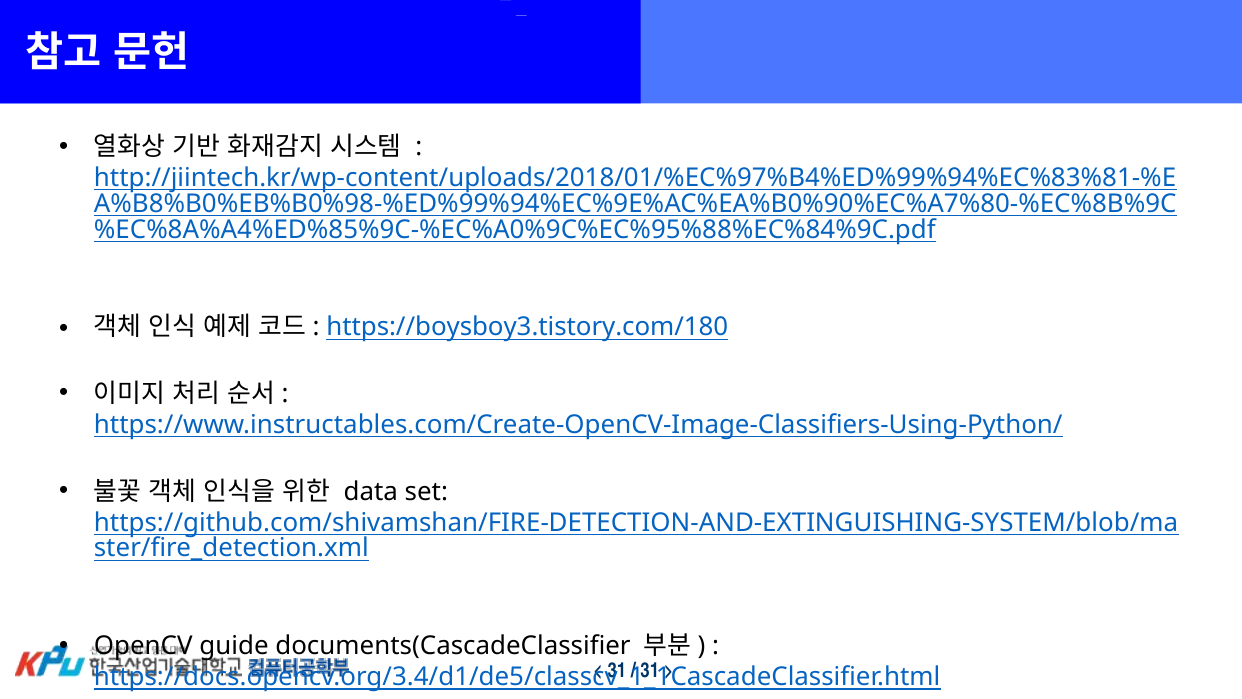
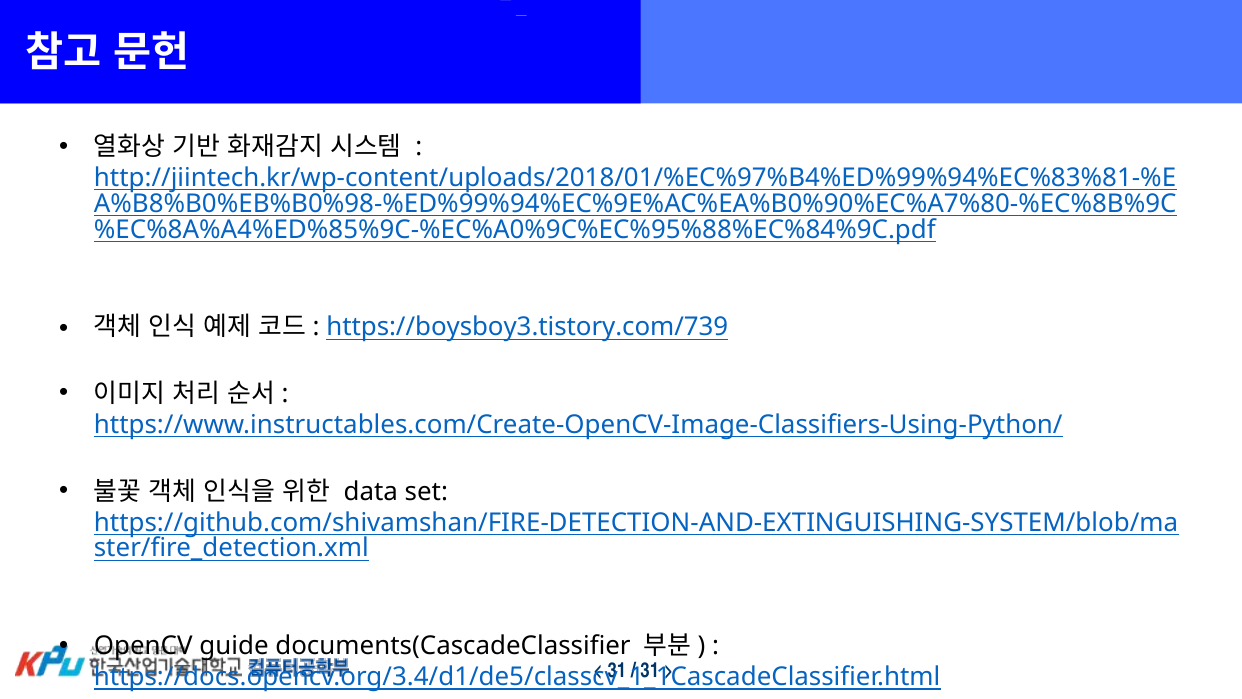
https://boysboy3.tistory.com/180: https://boysboy3.tistory.com/180 -> https://boysboy3.tistory.com/739 (527, 327)
